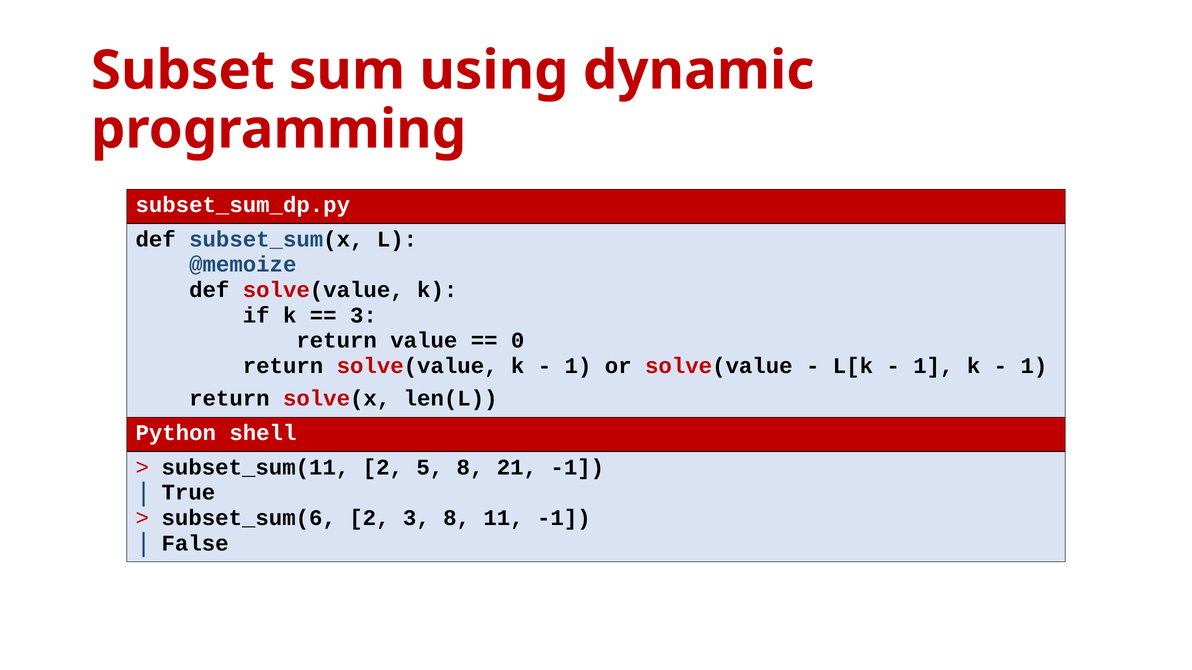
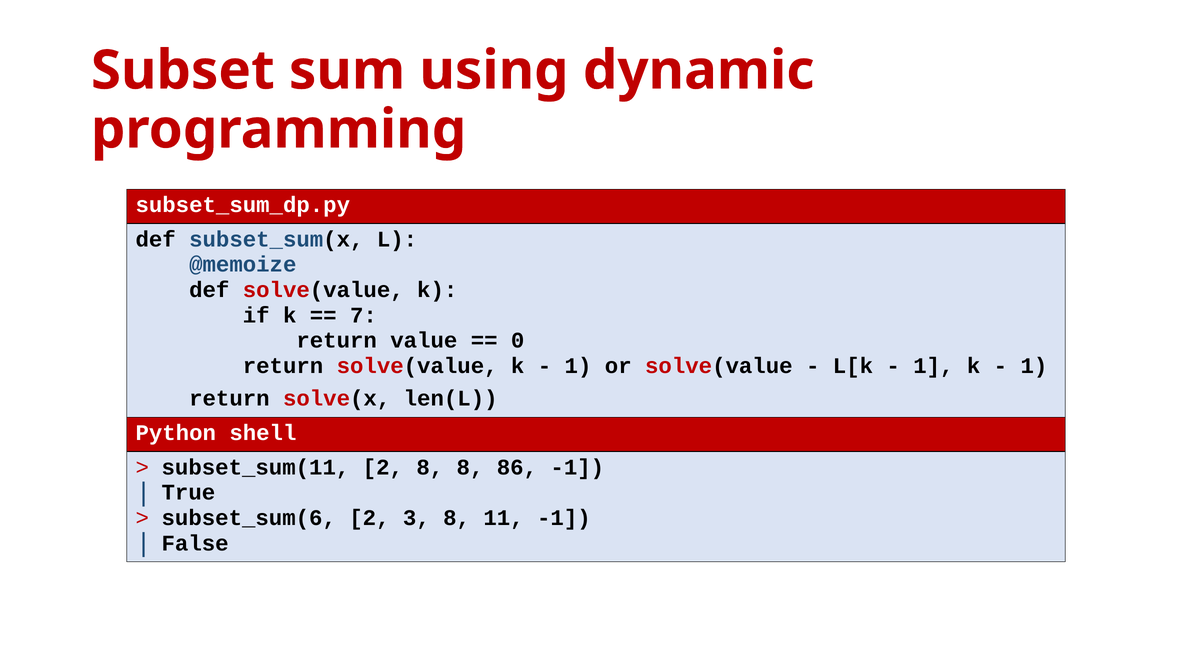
3: 3 -> 7 (363, 315)
2 5: 5 -> 8 (430, 468)
21: 21 -> 86 (517, 468)
